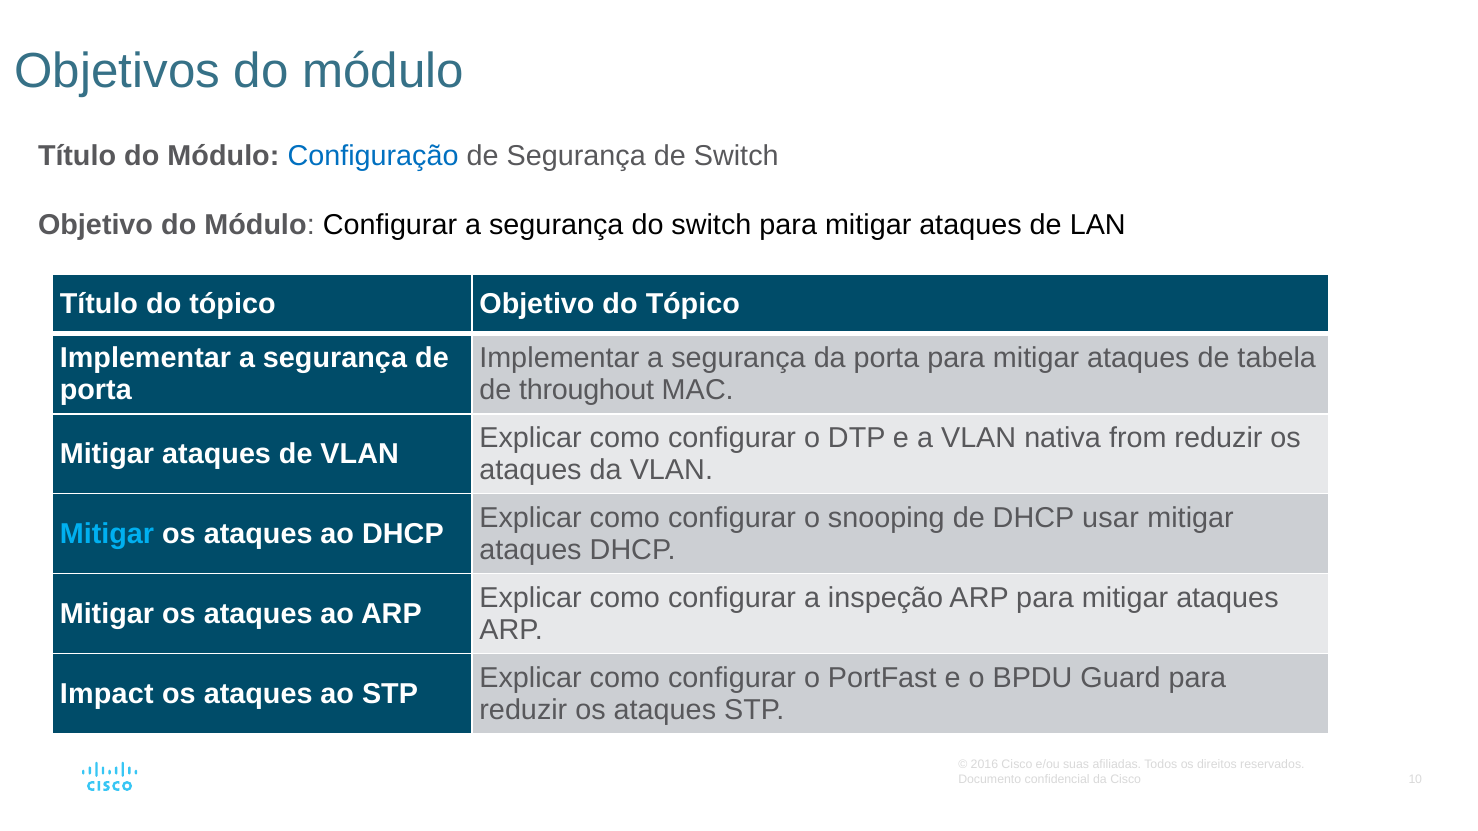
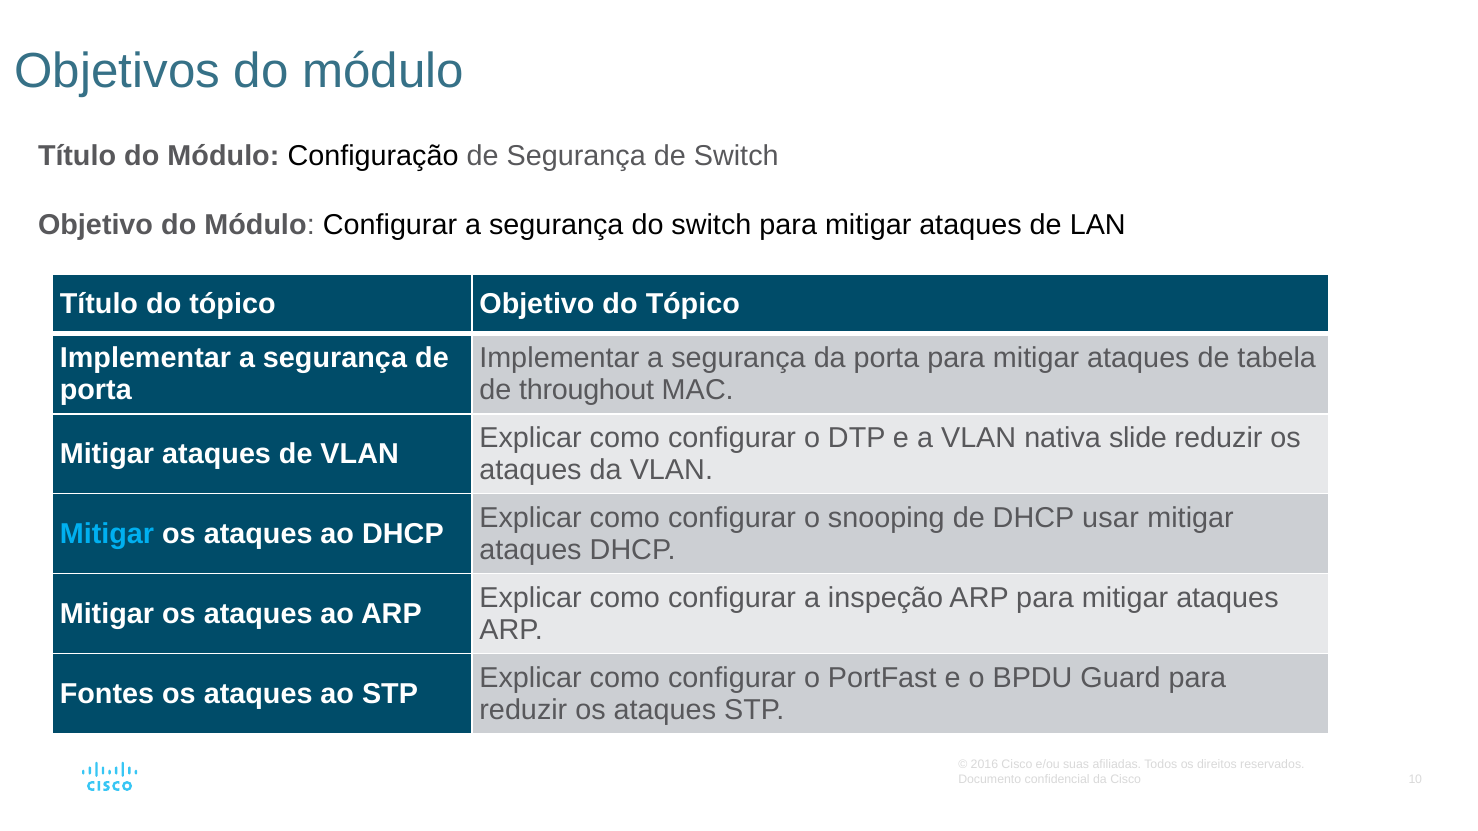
Configuração colour: blue -> black (373, 156)
from: from -> slide (1138, 438)
Impact: Impact -> Fontes (107, 694)
